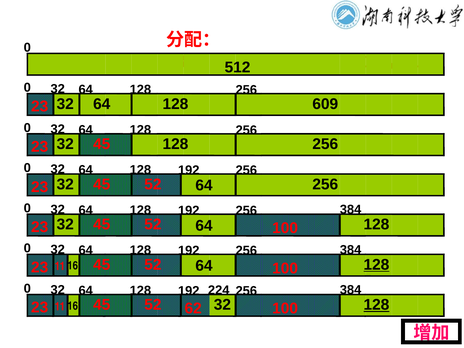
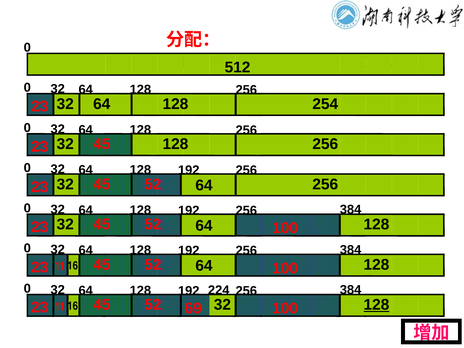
609: 609 -> 254 (325, 104)
128 underline: present -> none (376, 265)
62: 62 -> 69 (193, 308)
